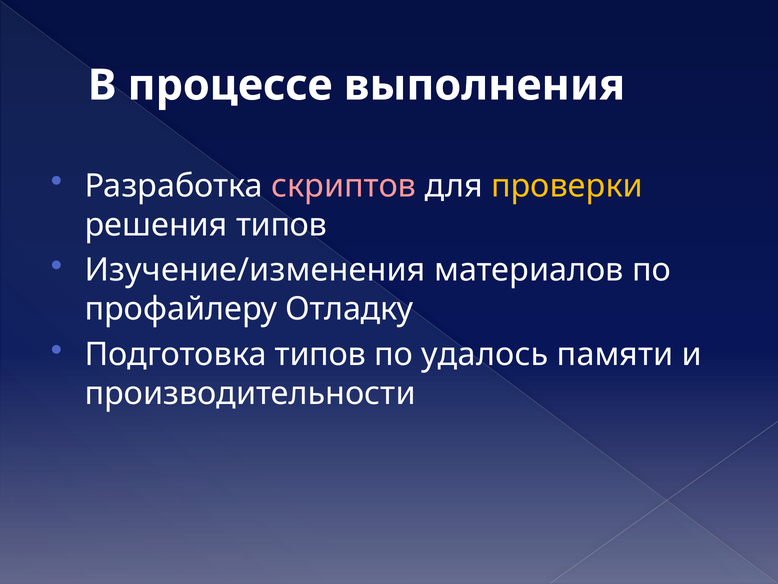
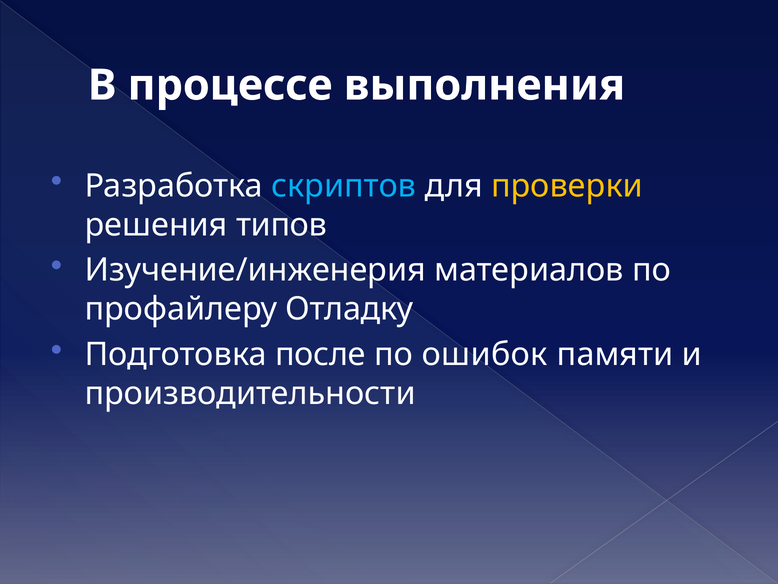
скриптов colour: pink -> light blue (344, 186)
Изучение/изменения: Изучение/изменения -> Изучение/инженерия (255, 270)
Подготовка типов: типов -> после (320, 354)
удалось: удалось -> ошибок (485, 354)
